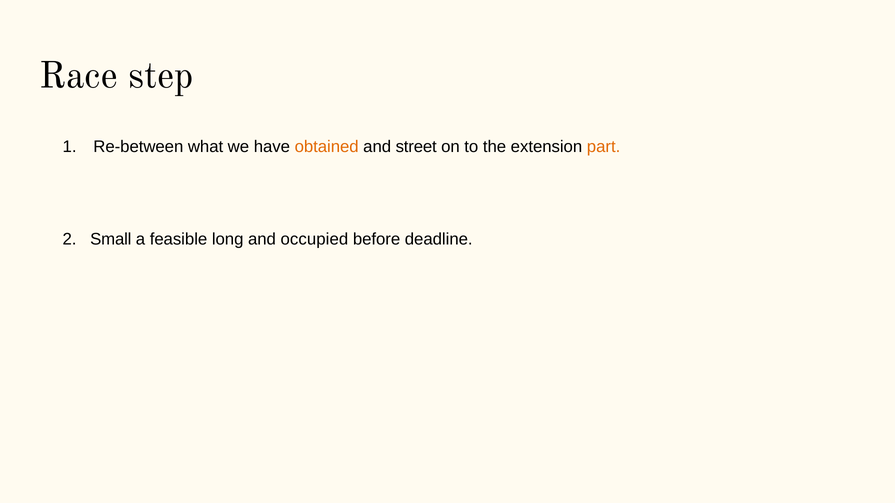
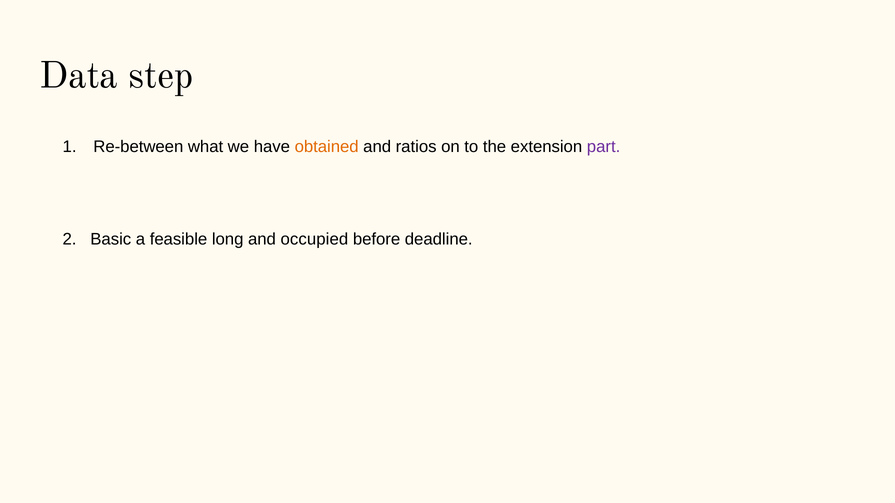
Race: Race -> Data (79, 75)
street: street -> ratios (416, 147)
part colour: orange -> purple (604, 147)
Small: Small -> Basic (111, 239)
